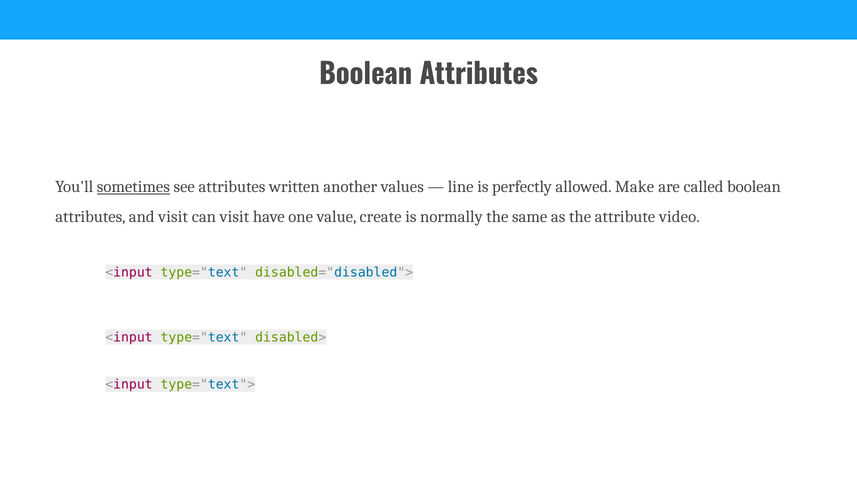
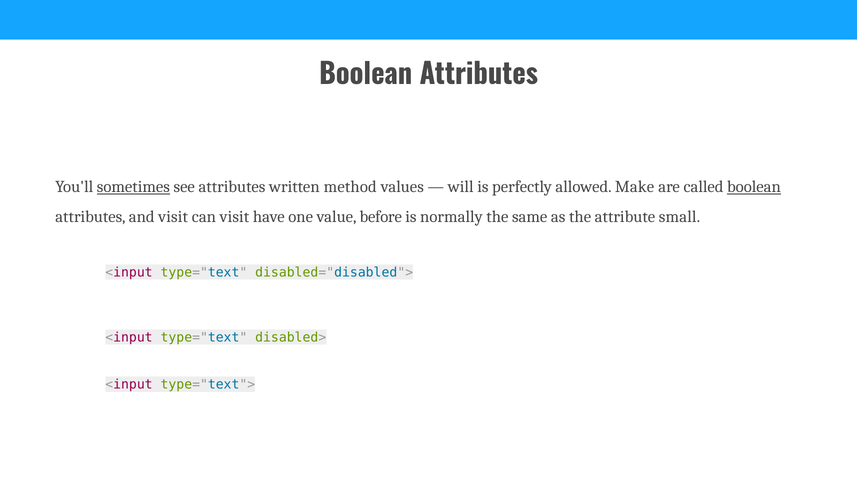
another: another -> method (350, 187)
line: line -> will (461, 187)
boolean underline: none -> present (754, 187)
create: create -> before (381, 217)
video: video -> small (679, 217)
